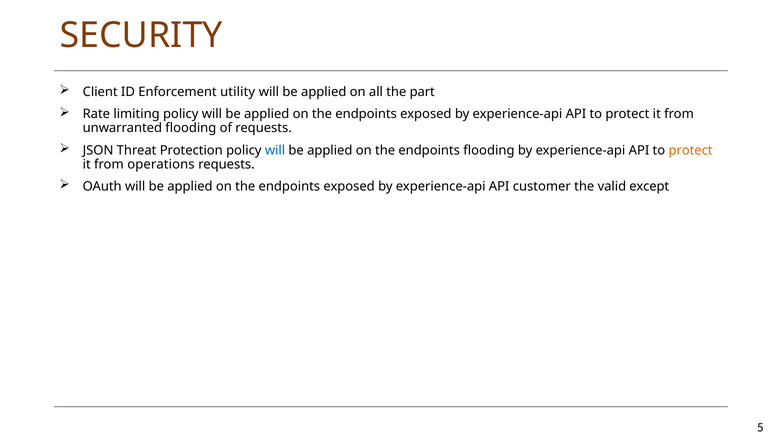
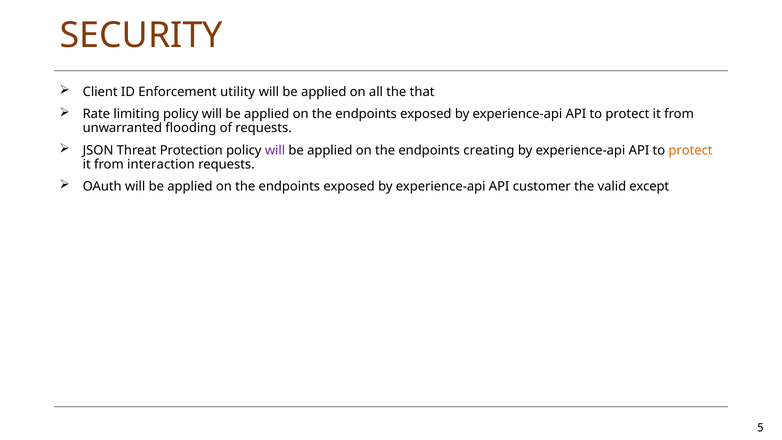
part: part -> that (422, 92)
will colour: blue -> purple (275, 150)
endpoints flooding: flooding -> creating (489, 150)
operations: operations -> interaction (161, 164)
